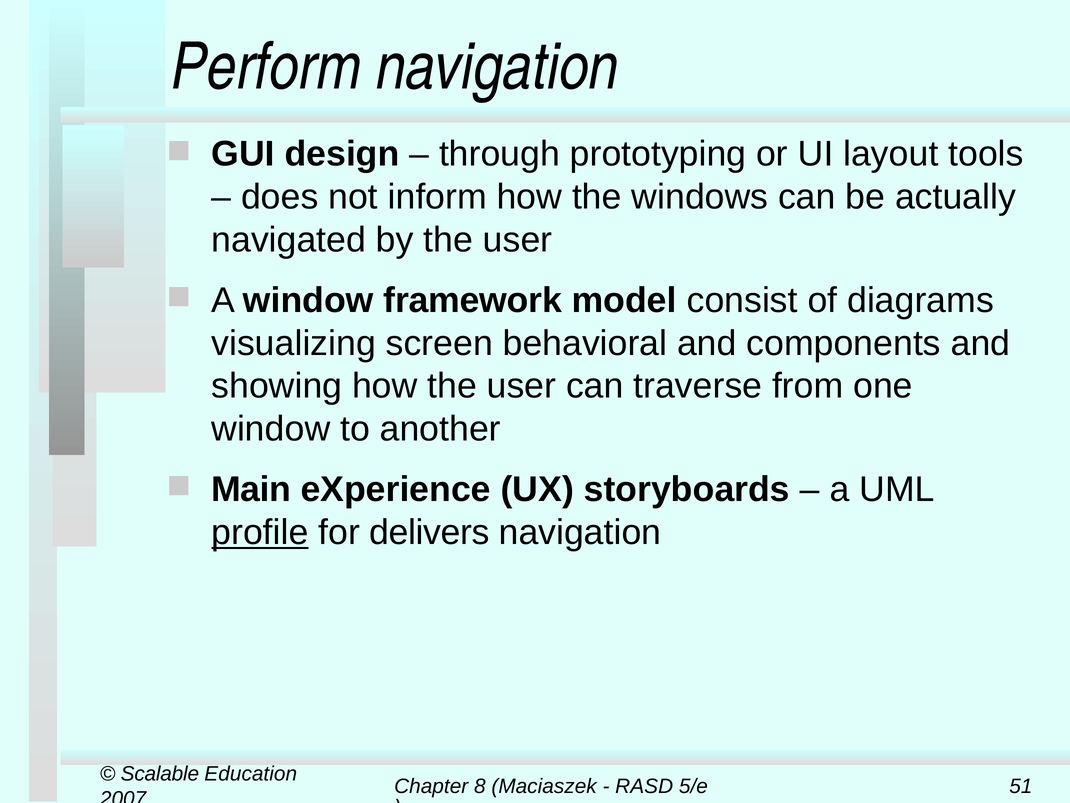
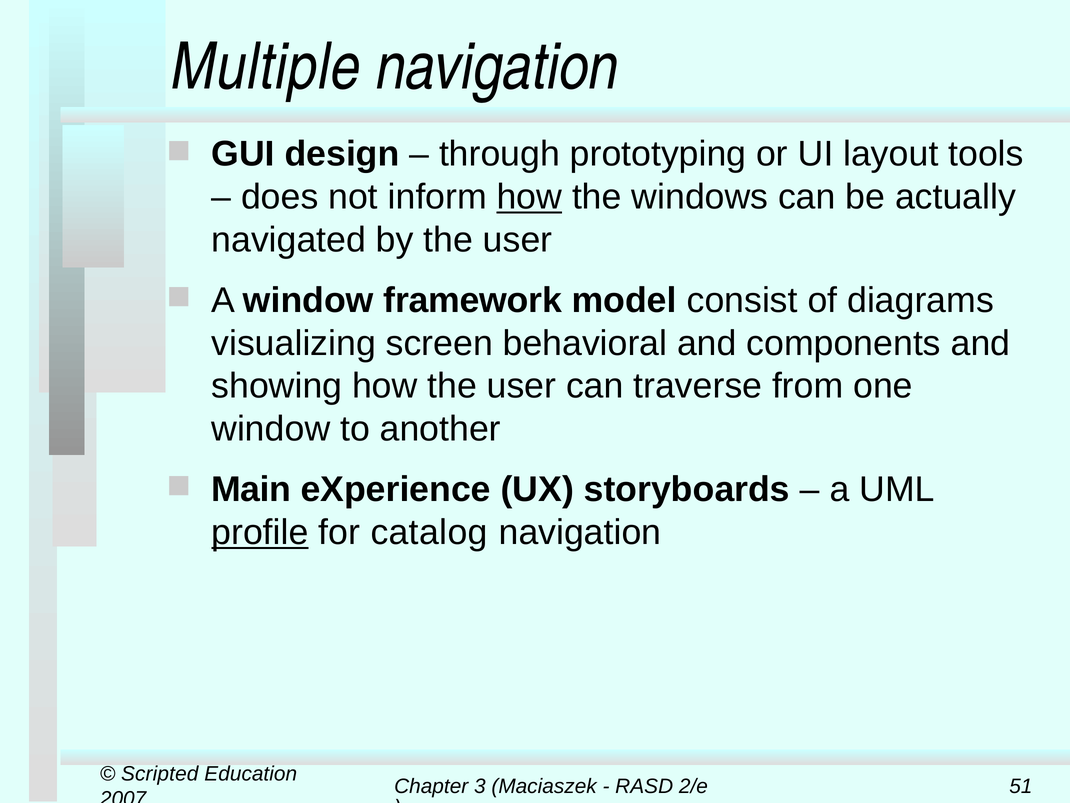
Perform: Perform -> Multiple (266, 67)
how underline: none -> present (529, 197)
delivers: delivers -> catalog (429, 532)
Scalable: Scalable -> Scripted (160, 774)
8: 8 -> 3 (480, 786)
5/e: 5/e -> 2/e (693, 786)
